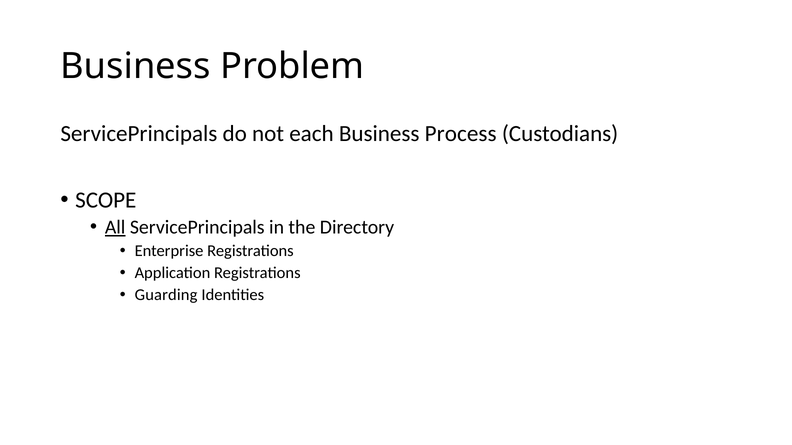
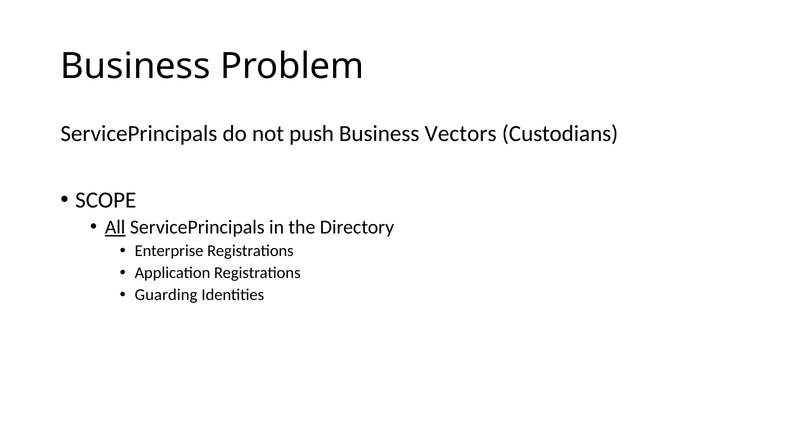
each: each -> push (312, 134)
Process: Process -> Vectors (461, 134)
